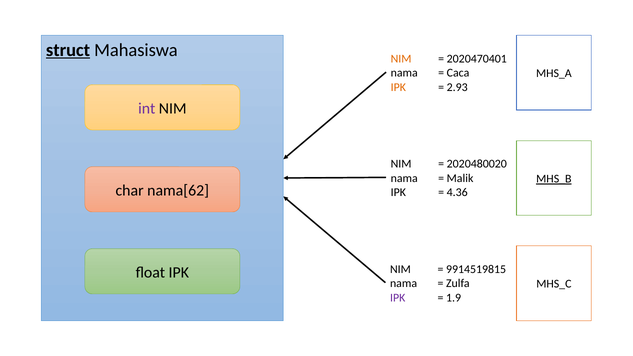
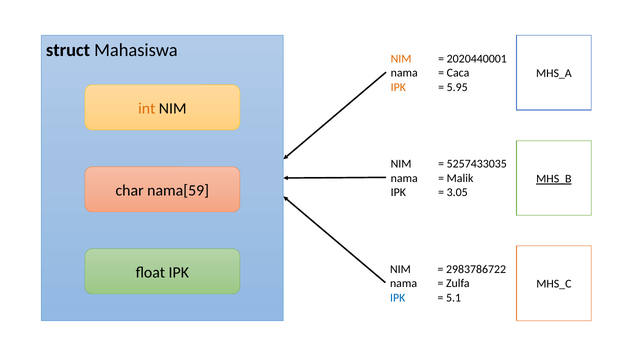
struct underline: present -> none (68, 50)
2020470401: 2020470401 -> 2020440001 (477, 59)
2.93: 2.93 -> 5.95 (457, 87)
int colour: purple -> orange (147, 108)
2020480020: 2020480020 -> 5257433035 (477, 164)
nama[62: nama[62 -> nama[59 (178, 190)
4.36: 4.36 -> 3.05 (457, 192)
9914519815: 9914519815 -> 2983786722 (476, 269)
IPK colour: purple -> blue (398, 298)
1.9: 1.9 -> 5.1 (454, 298)
